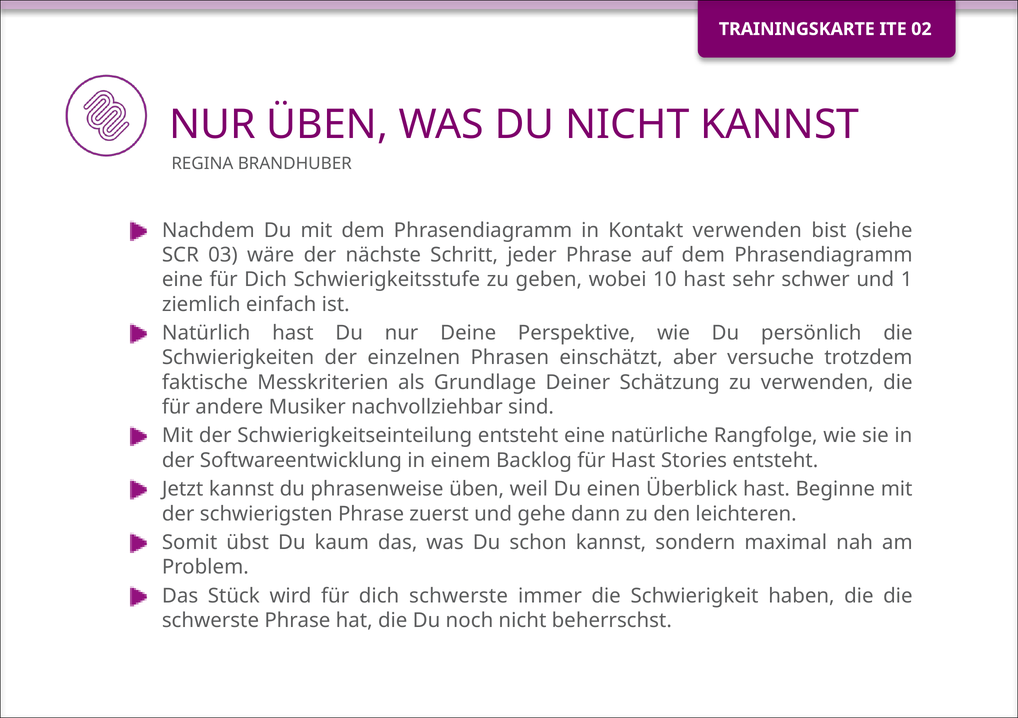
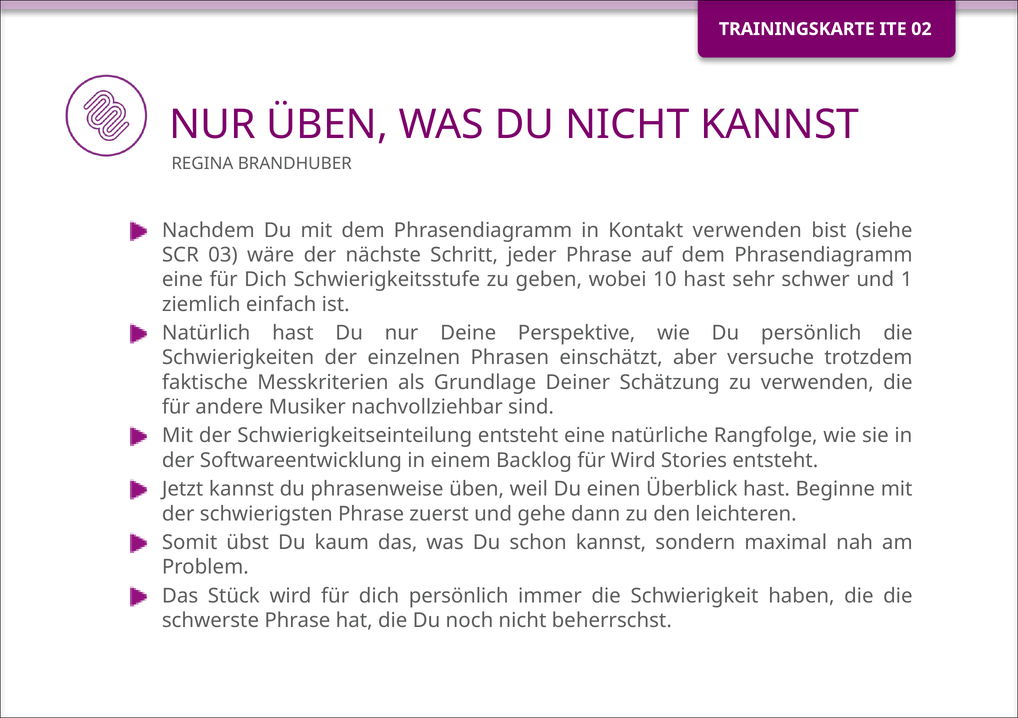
für Hast: Hast -> Wird (633, 460)
dich schwerste: schwerste -> persönlich (459, 596)
